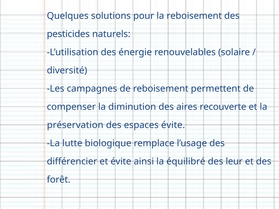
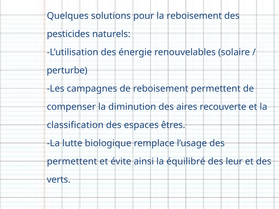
diversité: diversité -> perturbe (67, 70)
préservation: préservation -> classification (75, 125)
espaces évite: évite -> êtres (173, 125)
différencier: différencier -> permettent (72, 162)
forêt: forêt -> verts (59, 180)
